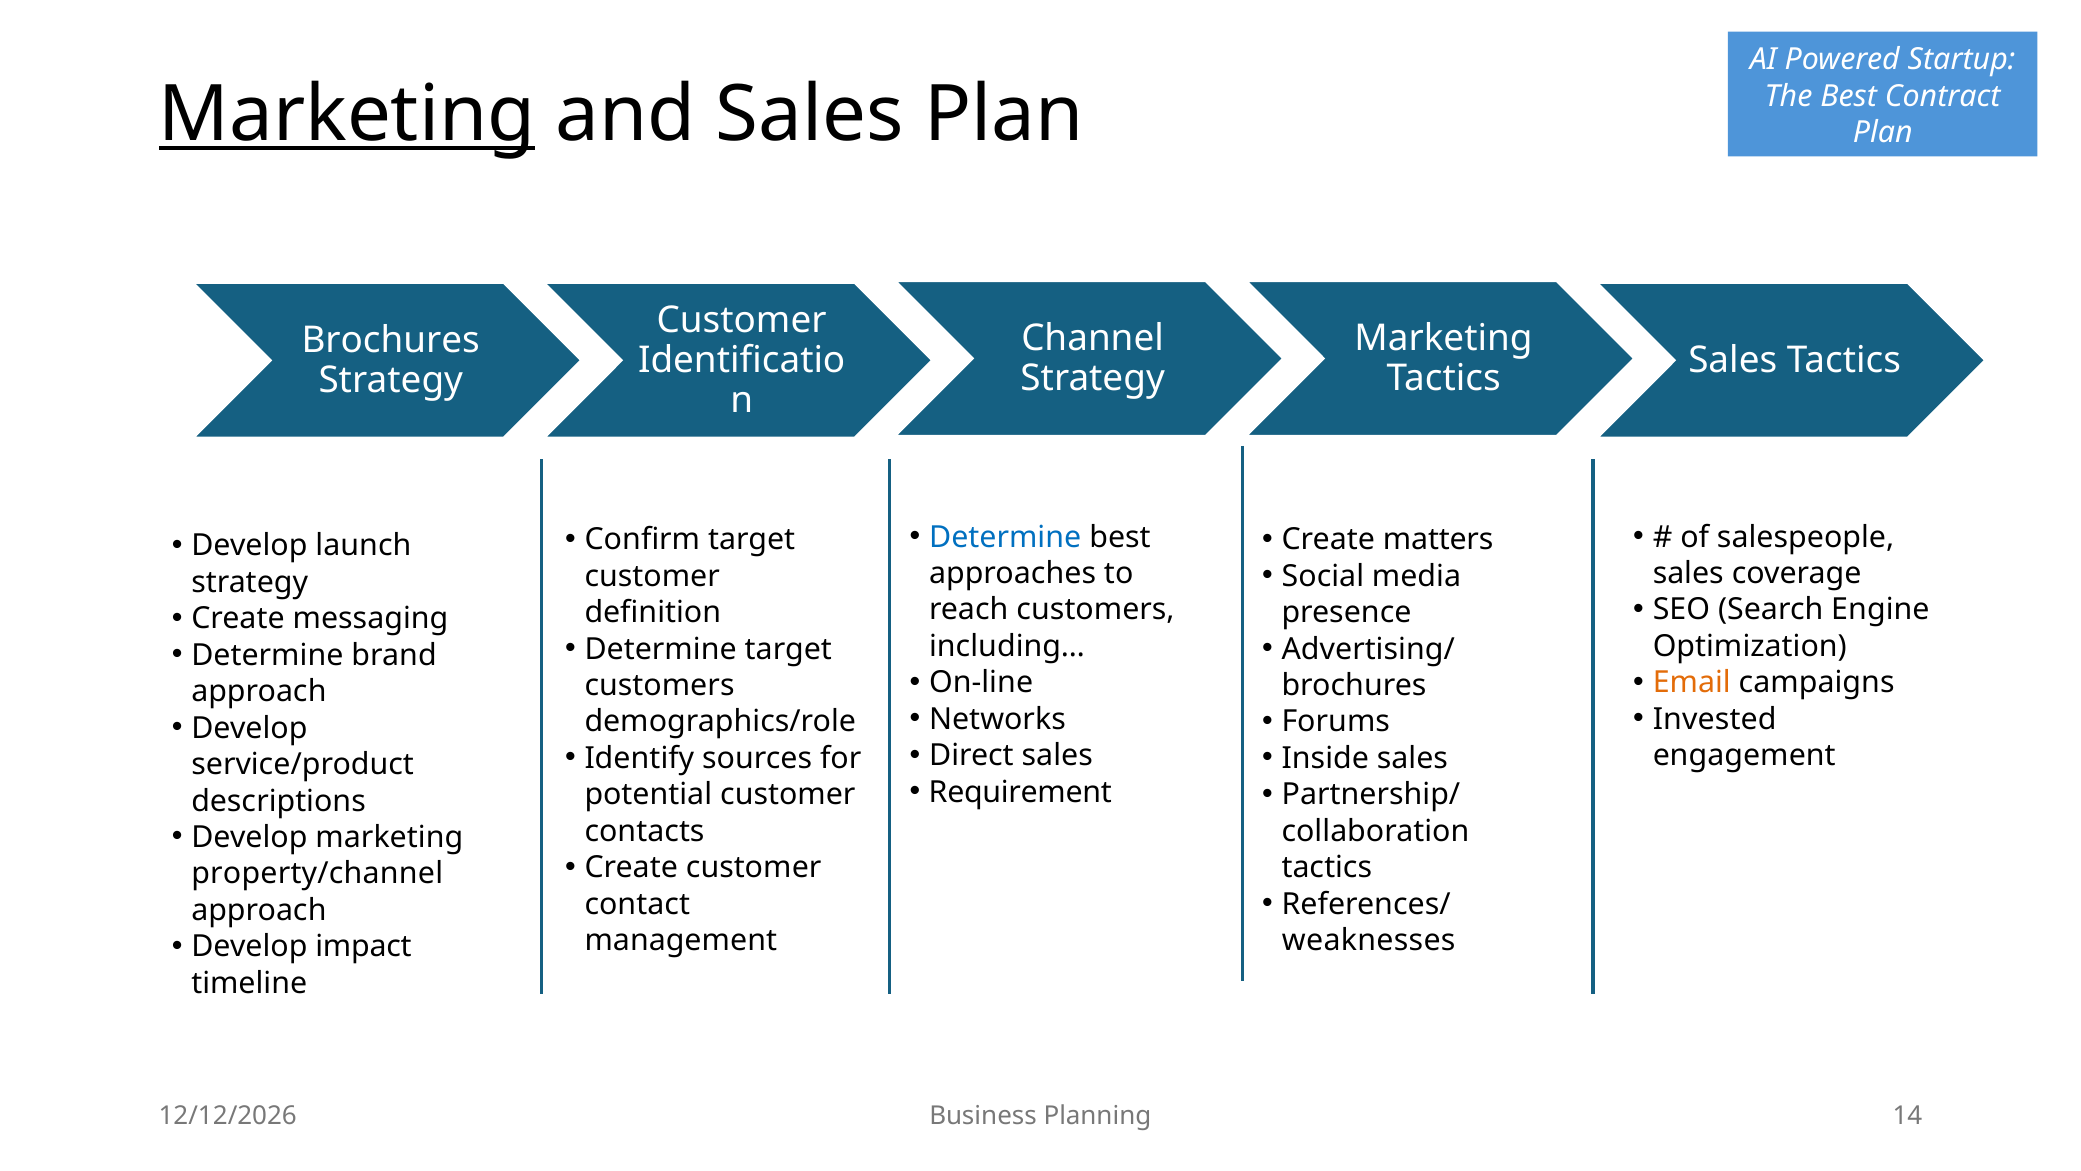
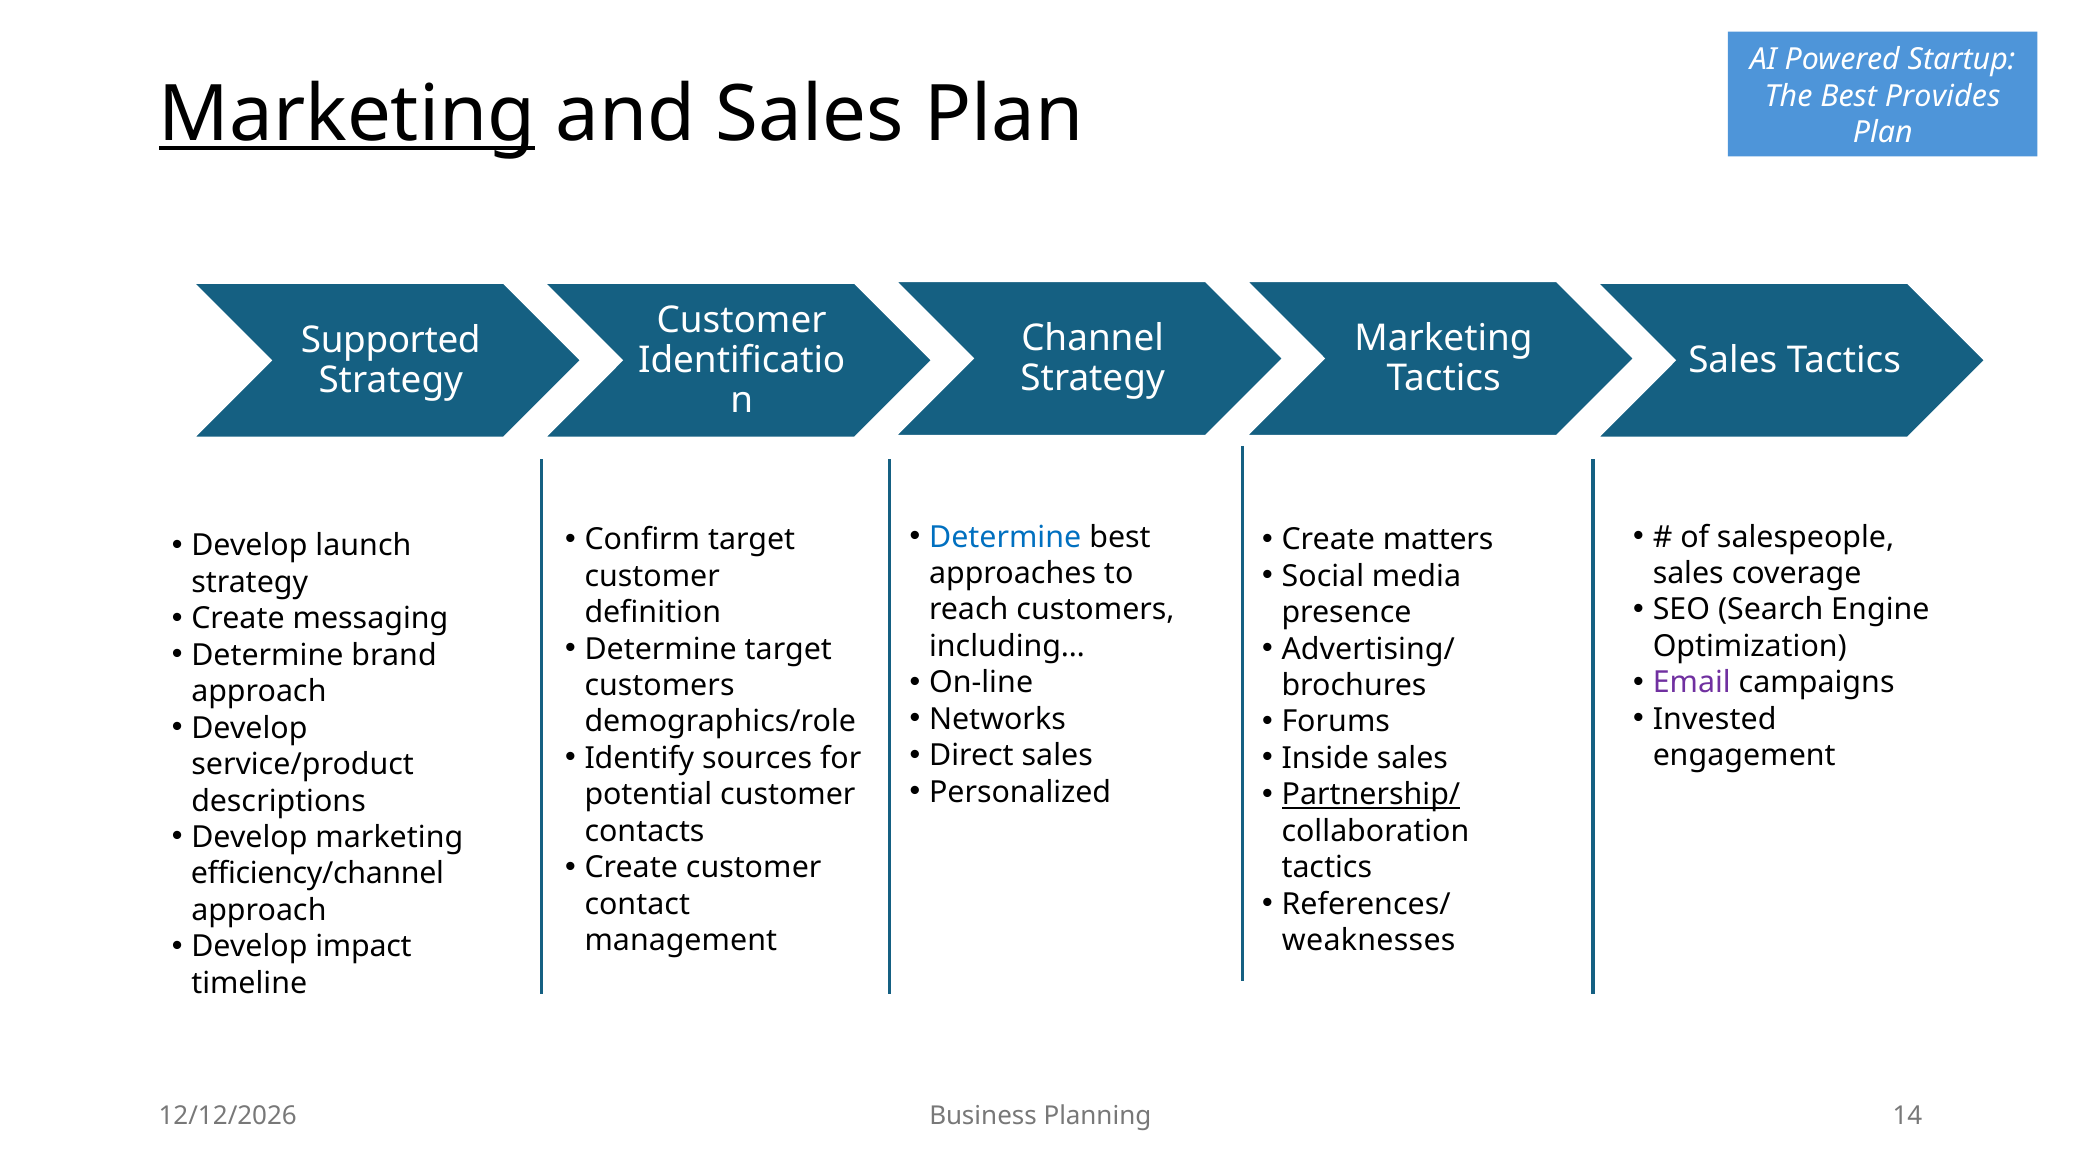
Contract: Contract -> Provides (1943, 96)
Brochures: Brochures -> Supported (391, 340)
Email colour: orange -> purple (1692, 683)
Requirement: Requirement -> Personalized (1020, 792)
Partnership/ underline: none -> present (1371, 794)
property/channel: property/channel -> efficiency/channel (317, 874)
